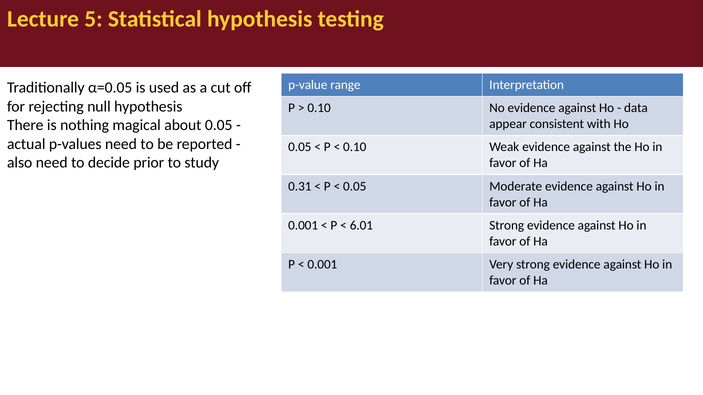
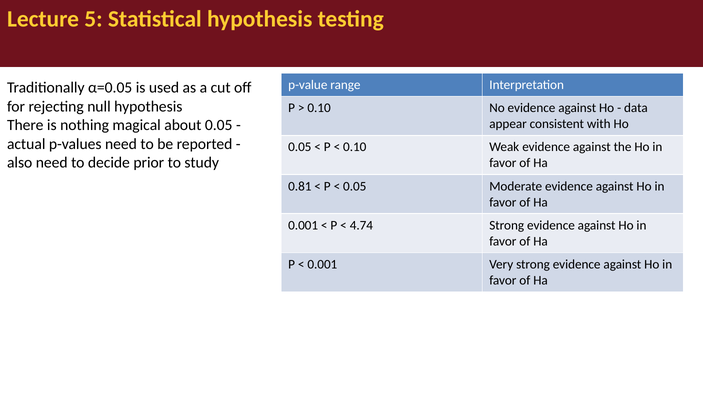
0.31: 0.31 -> 0.81 (300, 186)
6.01: 6.01 -> 4.74 (361, 226)
